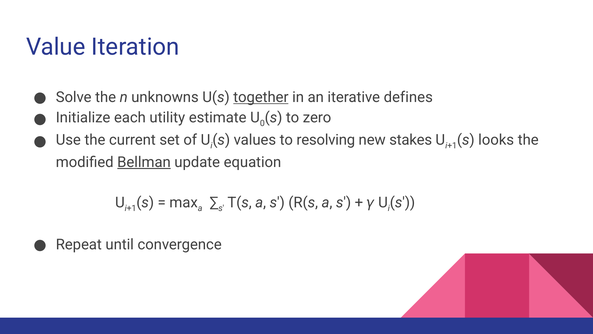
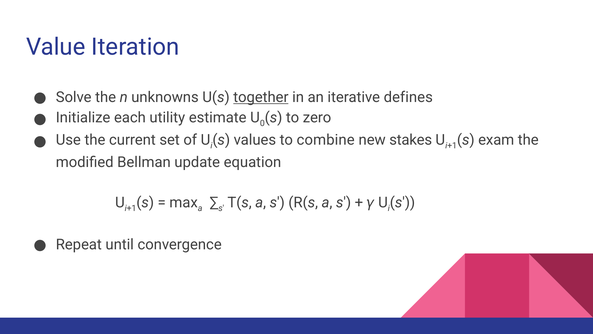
resolving: resolving -> combine (326, 140)
looks: looks -> exam (496, 140)
Bellman underline: present -> none (144, 162)
